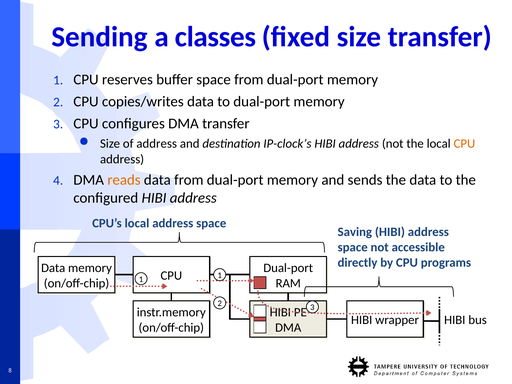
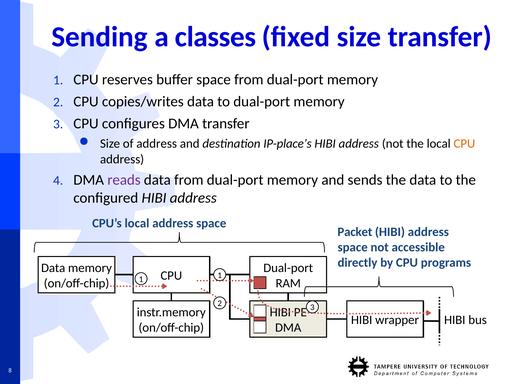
IP-clock’s: IP-clock’s -> IP-place’s (288, 144)
reads colour: orange -> purple (124, 180)
Saving: Saving -> Packet (355, 232)
